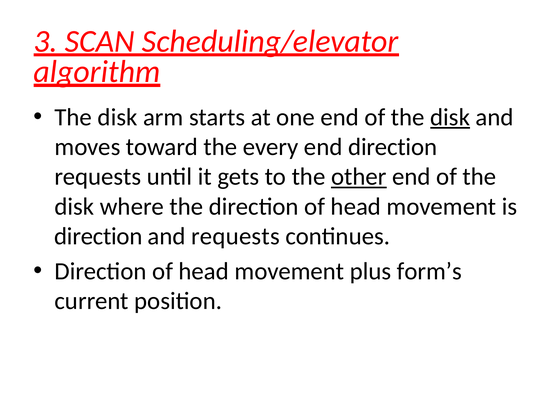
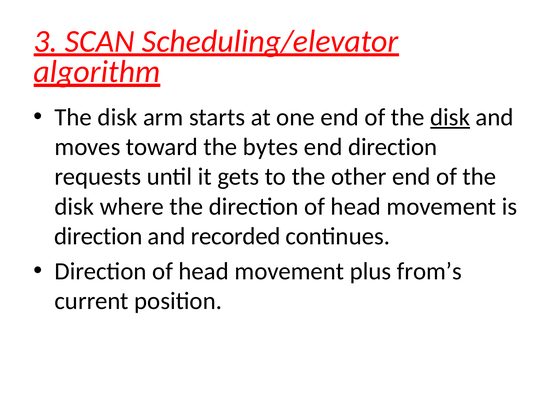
every: every -> bytes (271, 147)
other underline: present -> none (359, 177)
and requests: requests -> recorded (236, 237)
form’s: form’s -> from’s (429, 271)
